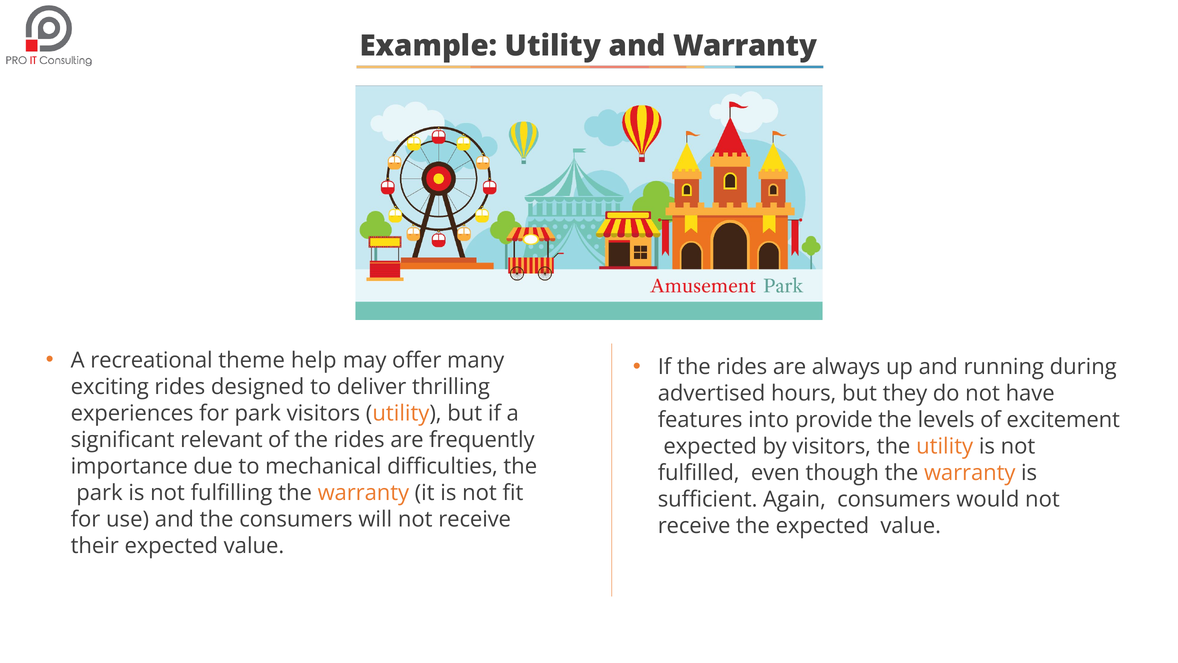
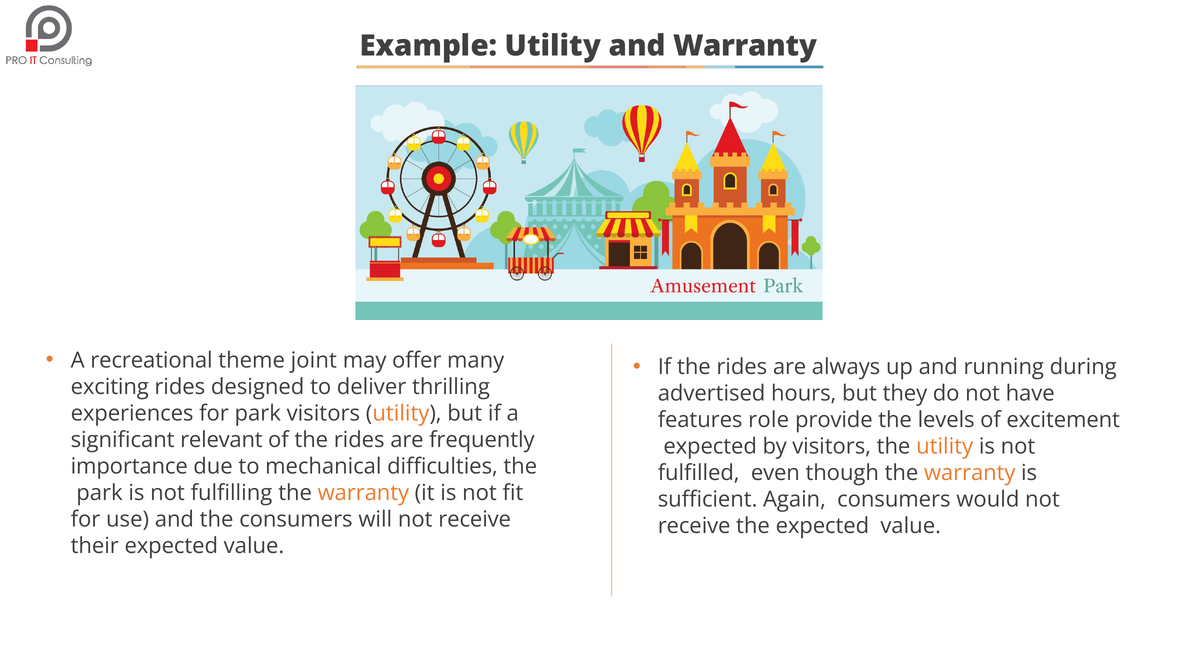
help: help -> joint (314, 360)
into: into -> role (769, 420)
